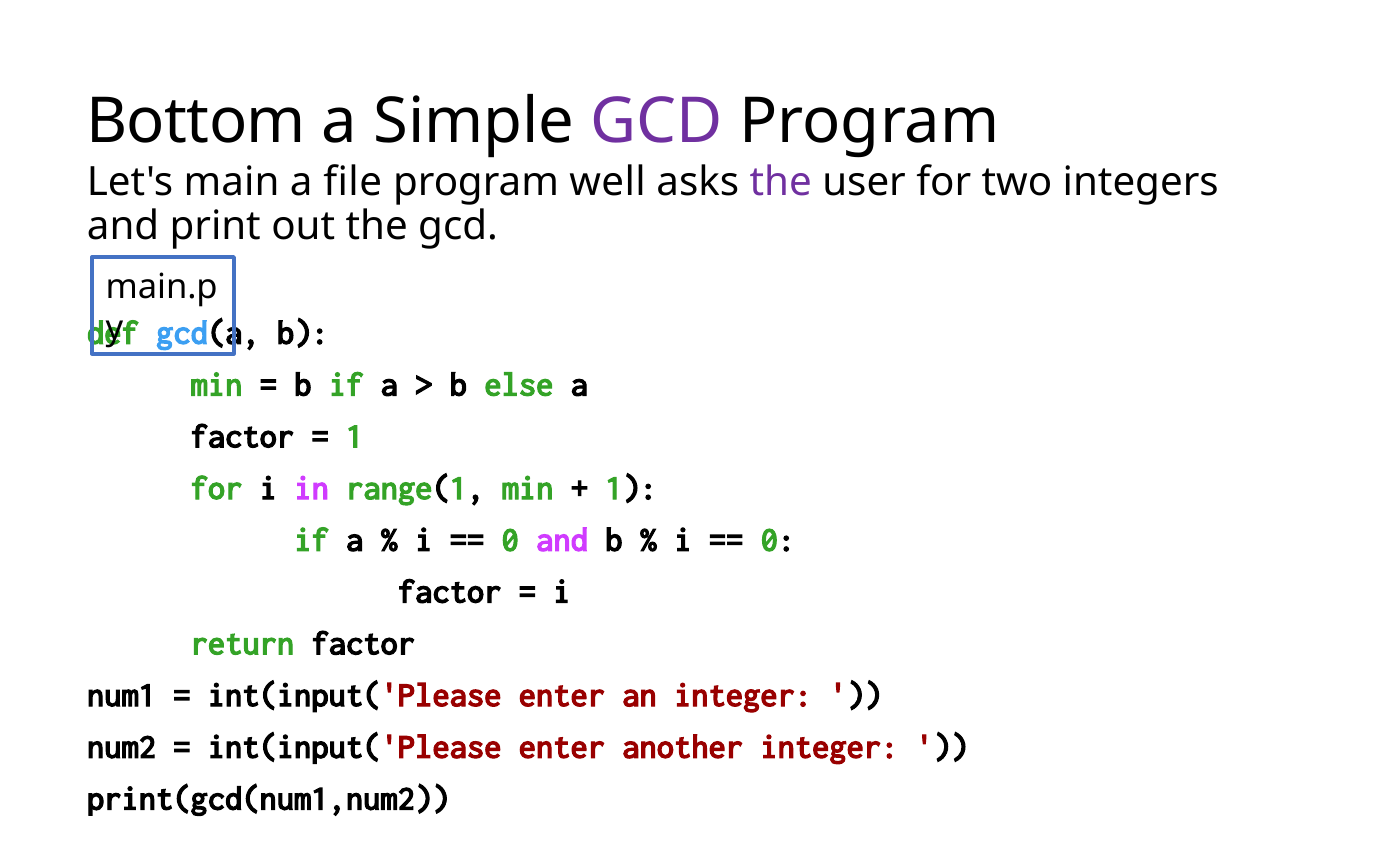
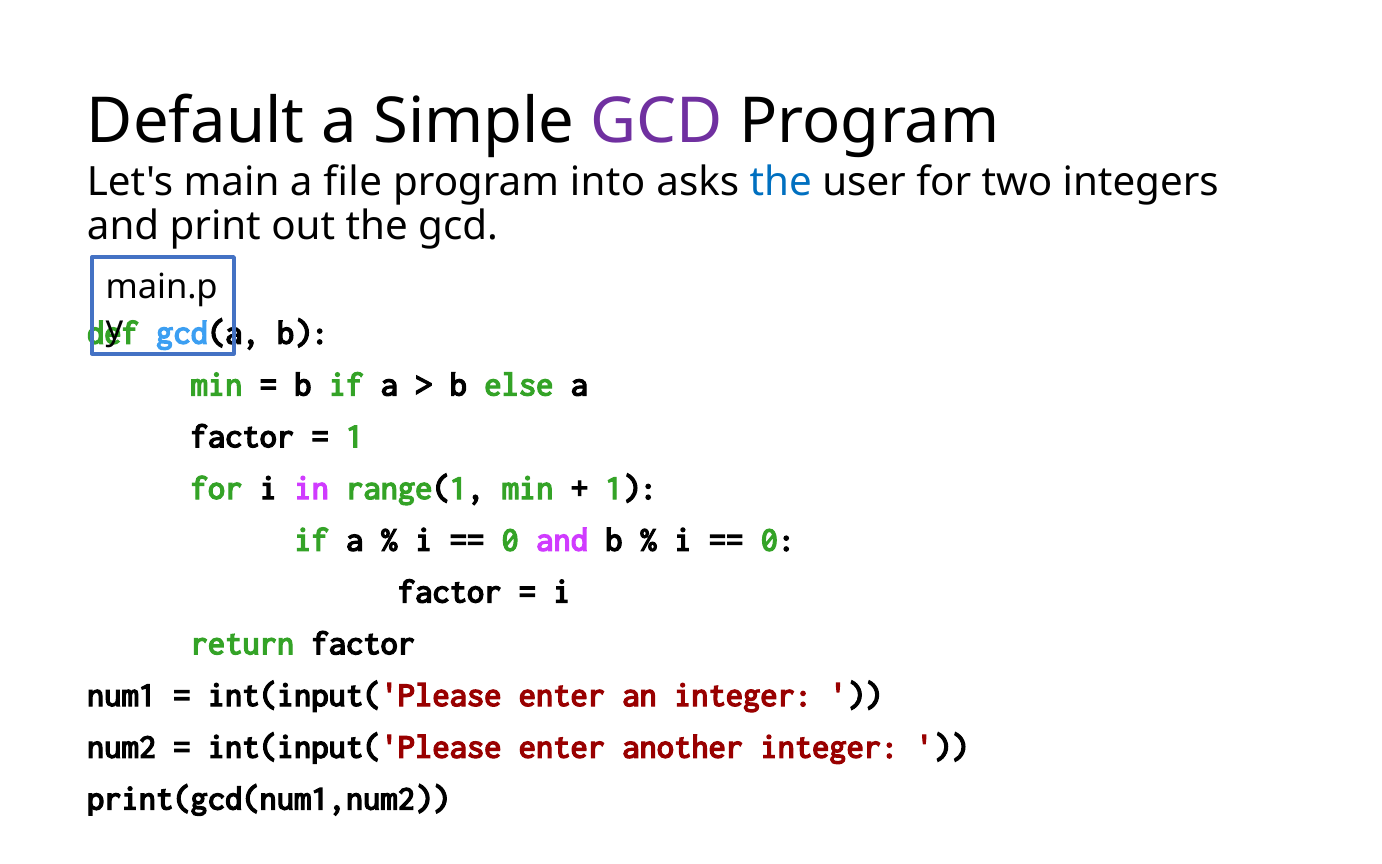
Bottom: Bottom -> Default (196, 122)
well: well -> into (608, 182)
the colour: purple -> blue (781, 182)
